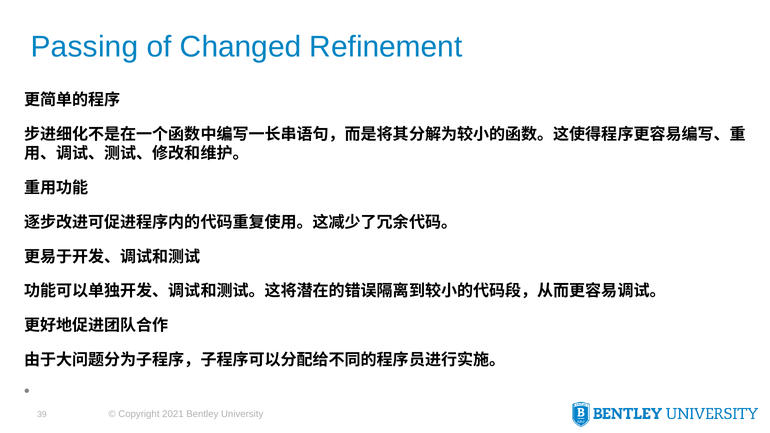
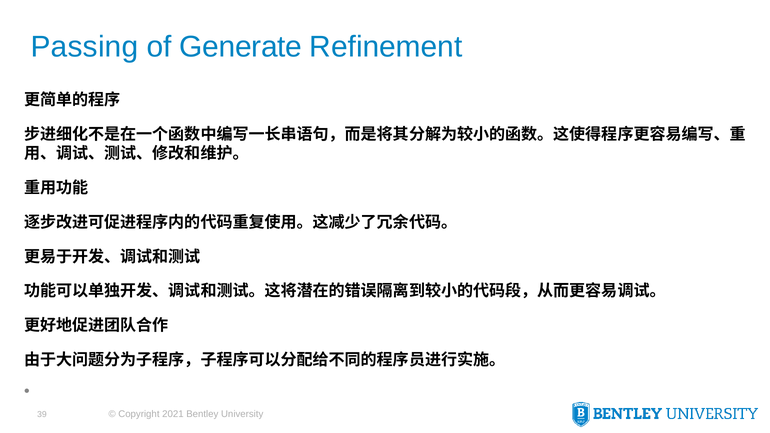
Changed: Changed -> Generate (241, 47)
